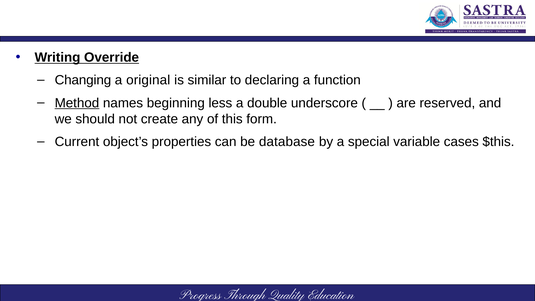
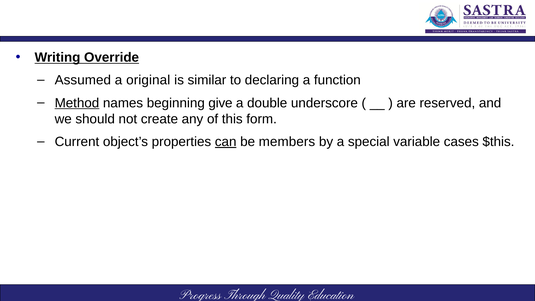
Changing: Changing -> Assumed (83, 80)
less: less -> give (220, 103)
can underline: none -> present (226, 142)
database: database -> members (287, 142)
